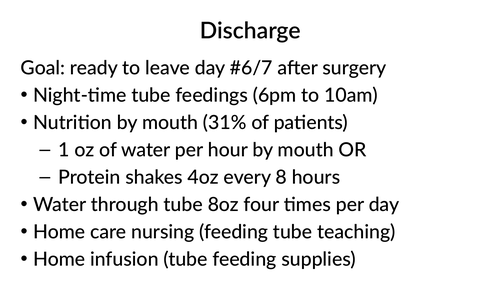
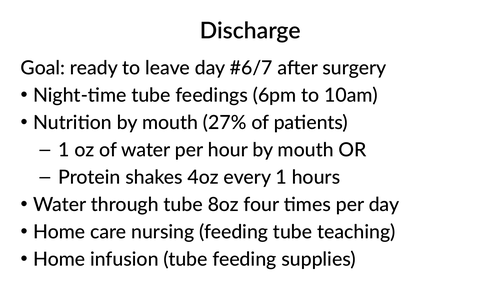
31%: 31% -> 27% (225, 123)
every 8: 8 -> 1 (281, 178)
